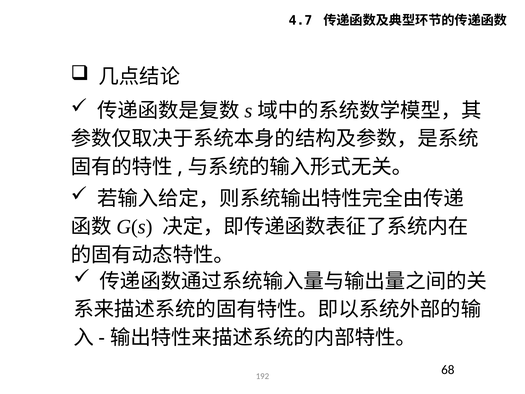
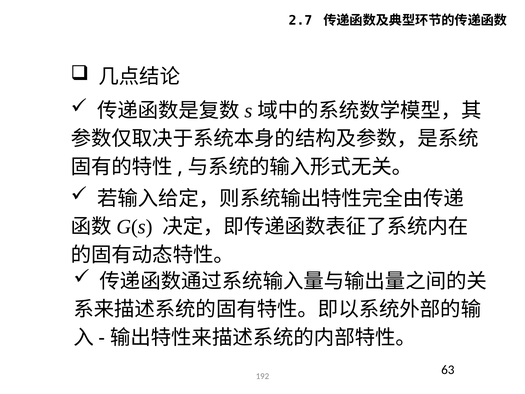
4.7: 4.7 -> 2.7 (300, 20)
68: 68 -> 63 (448, 369)
